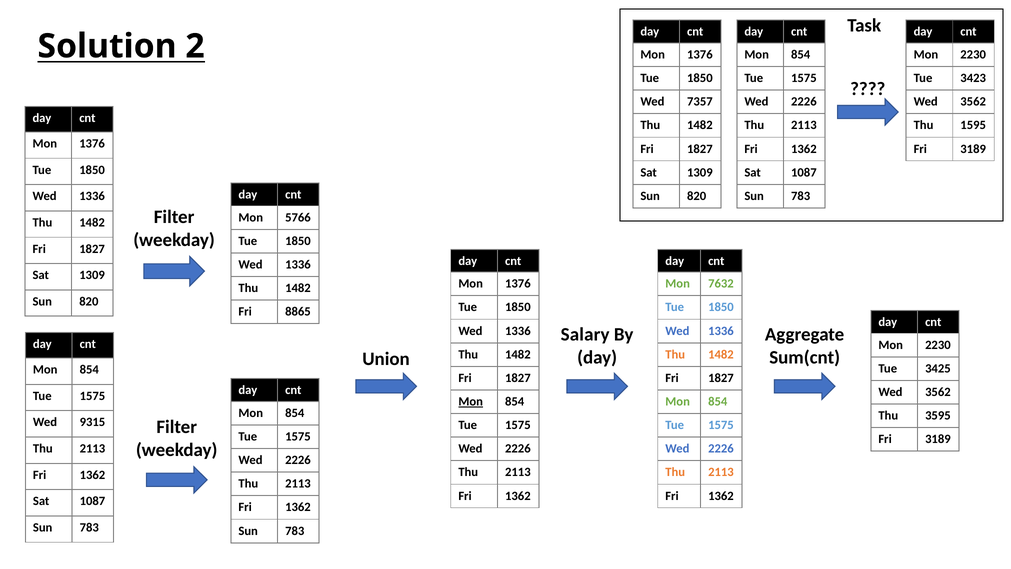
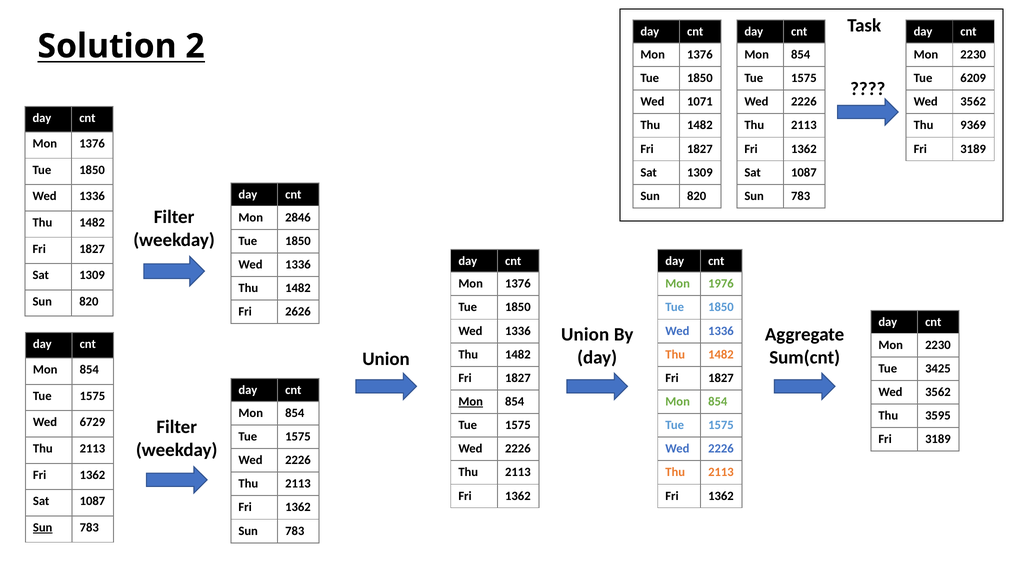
3423: 3423 -> 6209 (973, 78)
7357: 7357 -> 1071 (700, 102)
1595: 1595 -> 9369 (973, 125)
5766: 5766 -> 2846 (298, 217)
7632: 7632 -> 1976 (721, 284)
8865: 8865 -> 2626 (298, 311)
Salary: Salary -> Union (585, 334)
9315: 9315 -> 6729 (92, 422)
Sun underline: none -> present (43, 527)
